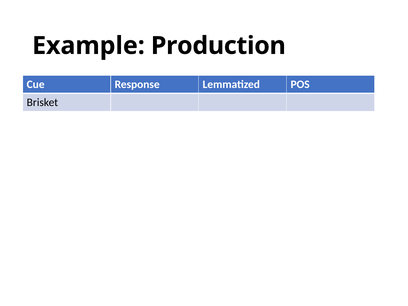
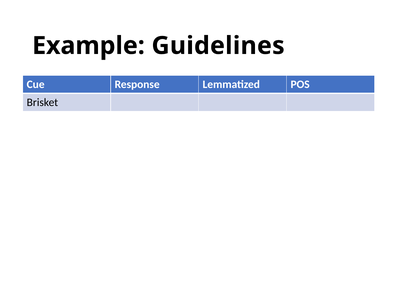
Production: Production -> Guidelines (218, 46)
